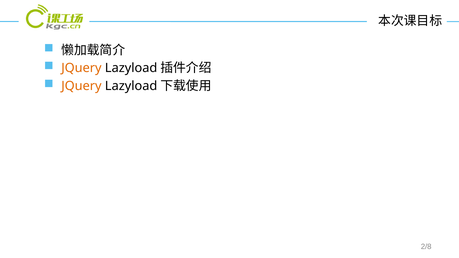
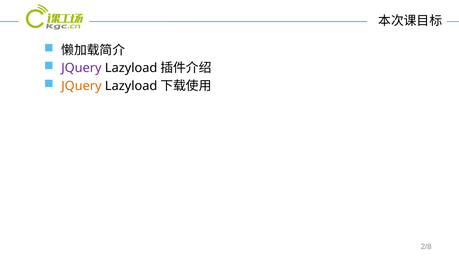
JQuery colour: orange -> purple (81, 68)
